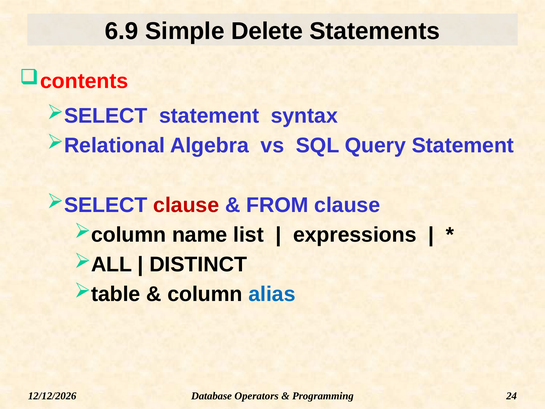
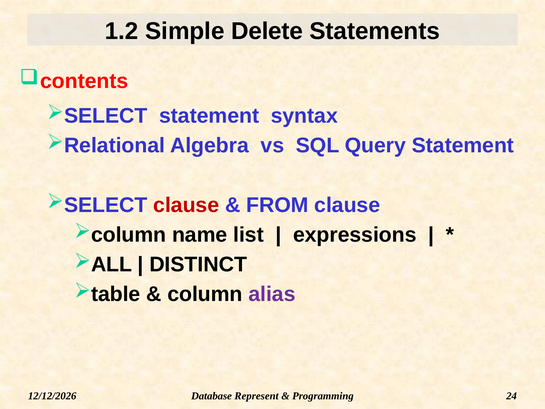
6.9: 6.9 -> 1.2 (122, 31)
alias colour: blue -> purple (272, 294)
Operators: Operators -> Represent (257, 396)
